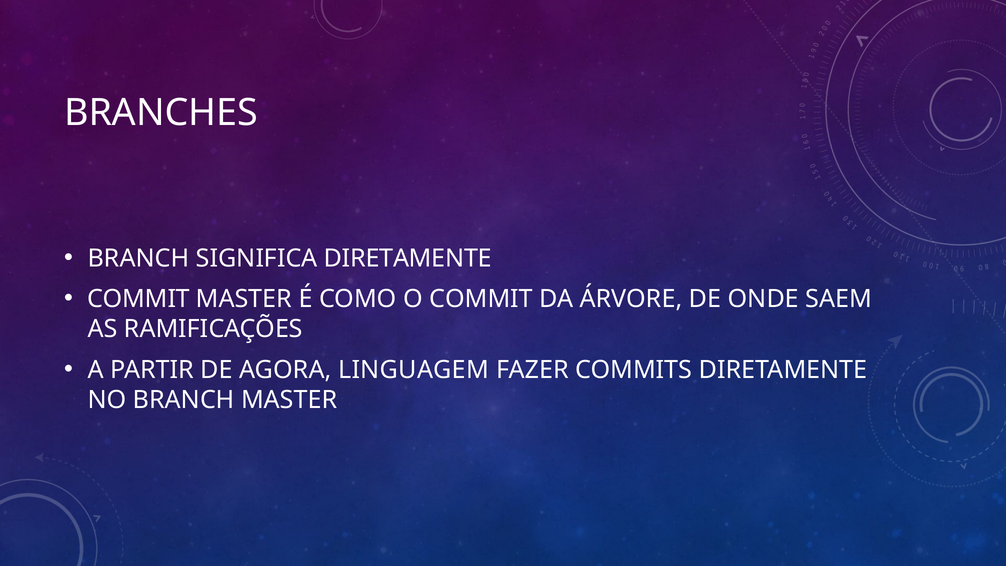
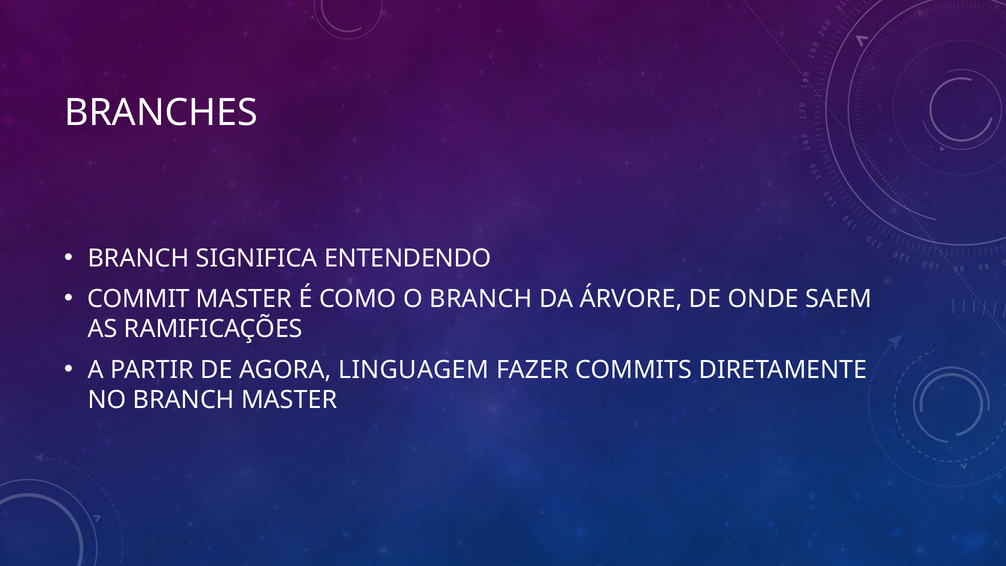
SIGNIFICA DIRETAMENTE: DIRETAMENTE -> ENTENDENDO (408, 258)
O COMMIT: COMMIT -> BRANCH (481, 299)
